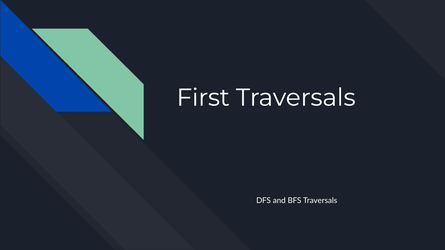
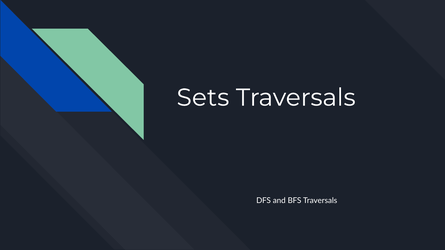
First: First -> Sets (203, 98)
